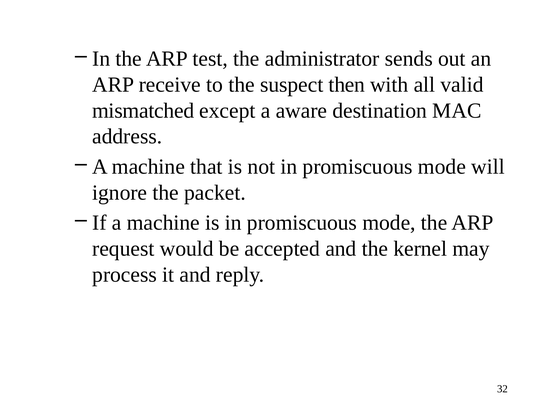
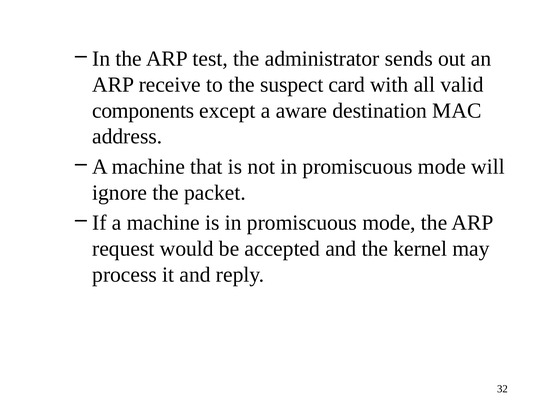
then: then -> card (347, 85)
mismatched: mismatched -> components (143, 111)
